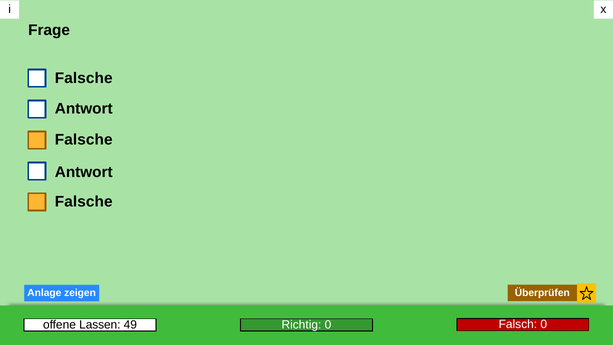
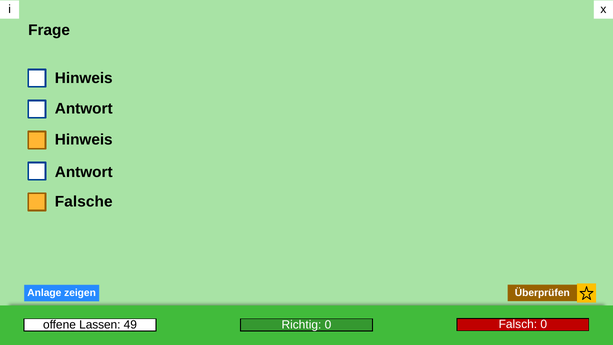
Falsche: Falsche -> Hinweis (84, 78)
Falsche: Falsche -> Hinweis (84, 140)
